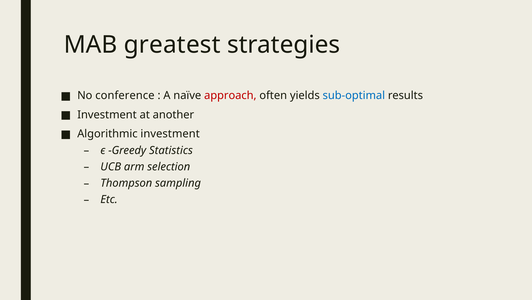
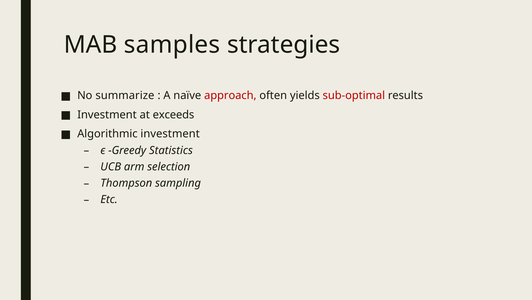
greatest: greatest -> samples (172, 45)
conference: conference -> summarize (125, 95)
sub-optimal colour: blue -> red (354, 95)
another: another -> exceeds (173, 114)
